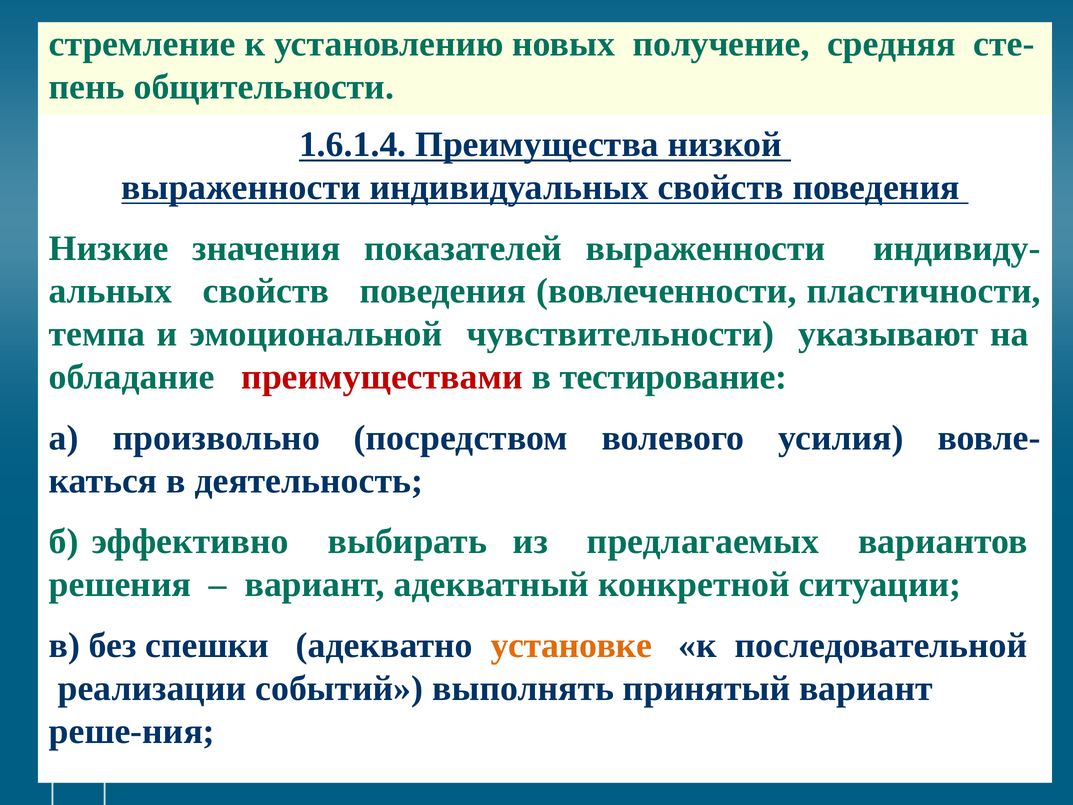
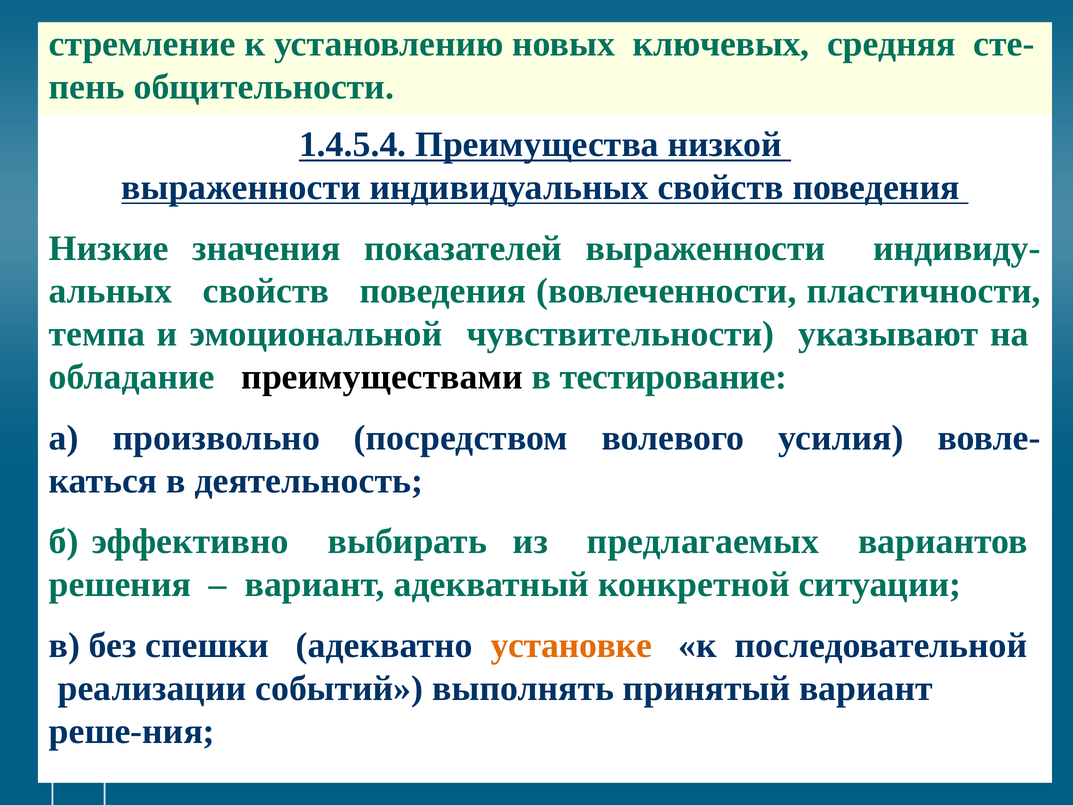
получение: получение -> ключевых (721, 44)
1.6.1.4: 1.6.1.4 -> 1.4.5.4 (353, 144)
преимуществами colour: red -> black (382, 377)
